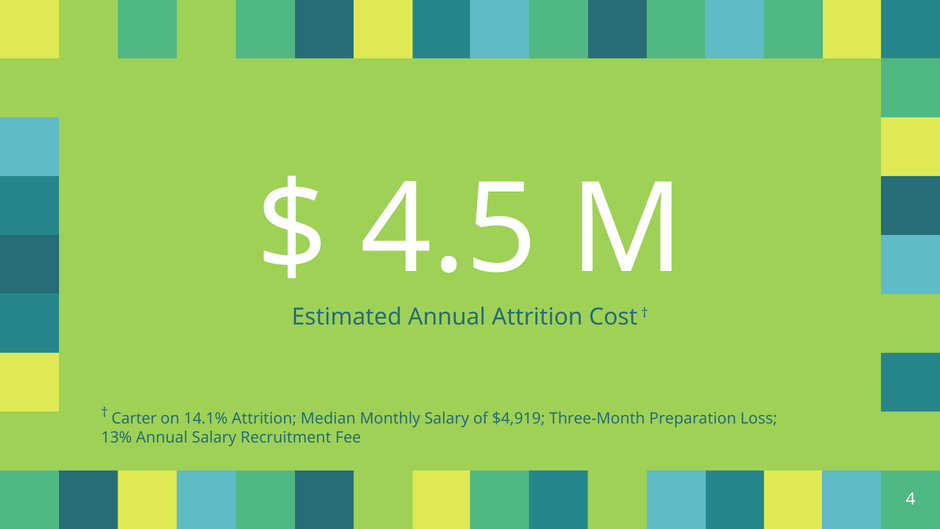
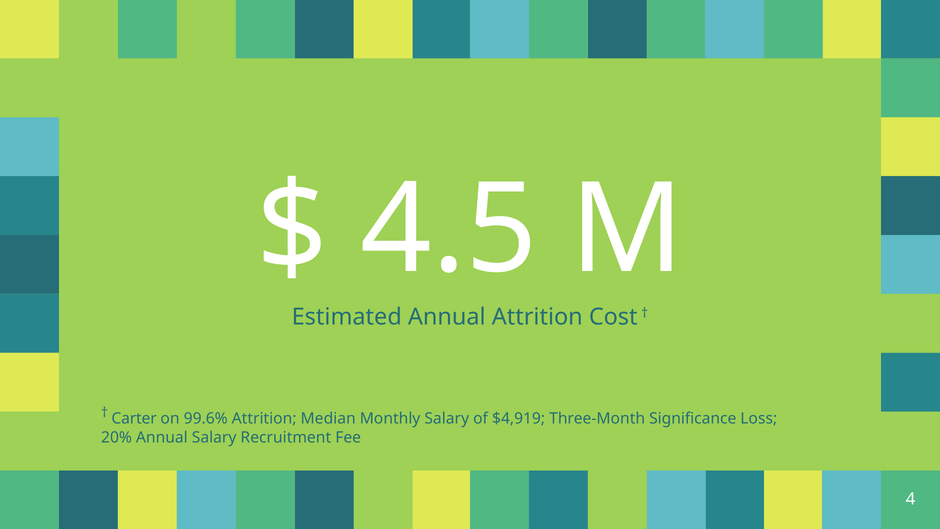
14.1%: 14.1% -> 99.6% (206, 419)
Preparation: Preparation -> Significance (693, 419)
13%: 13% -> 20% (117, 437)
